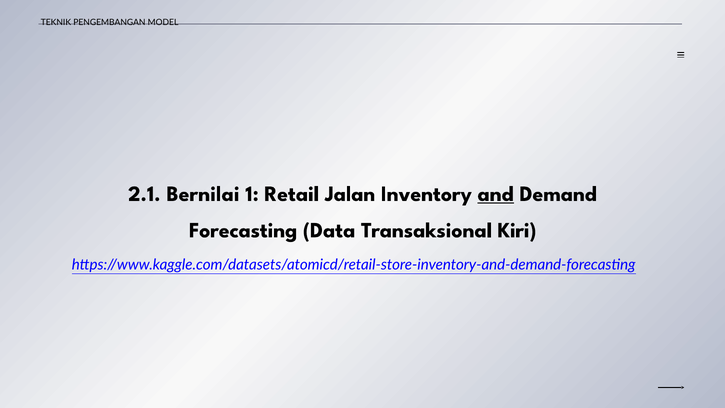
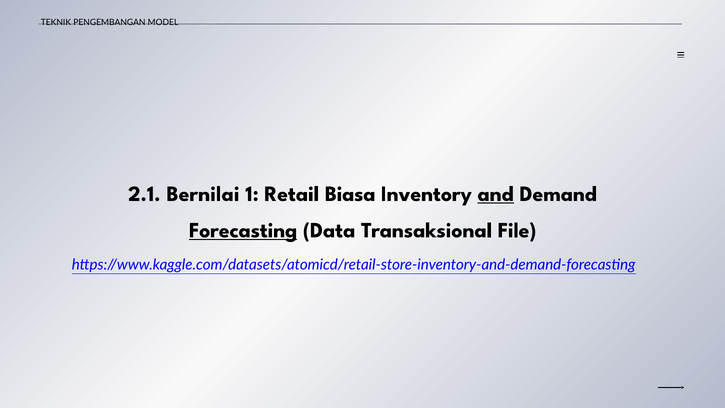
Jalan: Jalan -> Biasa (350, 194)
Forecasting underline: none -> present (243, 230)
Kiri: Kiri -> File (517, 230)
